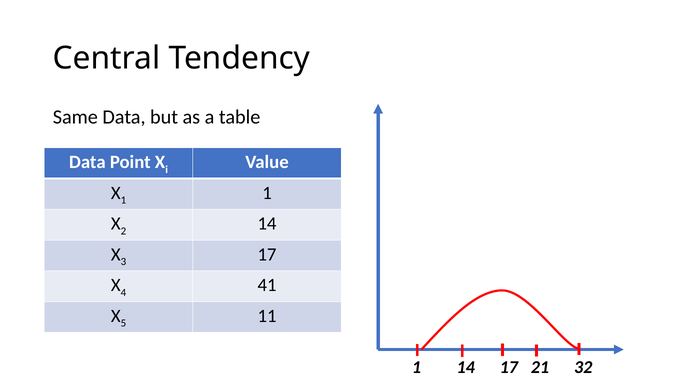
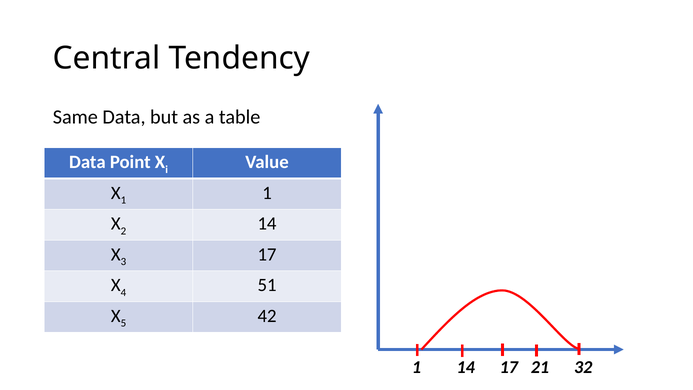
41: 41 -> 51 (267, 285)
11: 11 -> 42 (267, 316)
